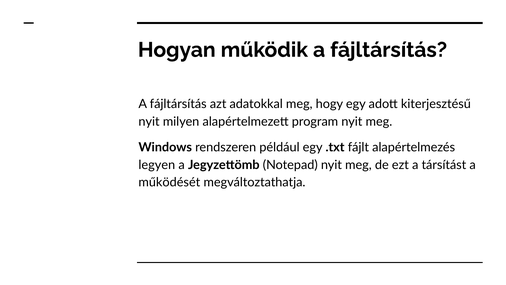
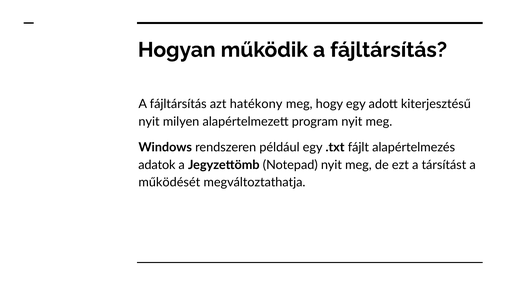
adatokkal: adatokkal -> hatékony (256, 104)
legyen: legyen -> adatok (157, 165)
